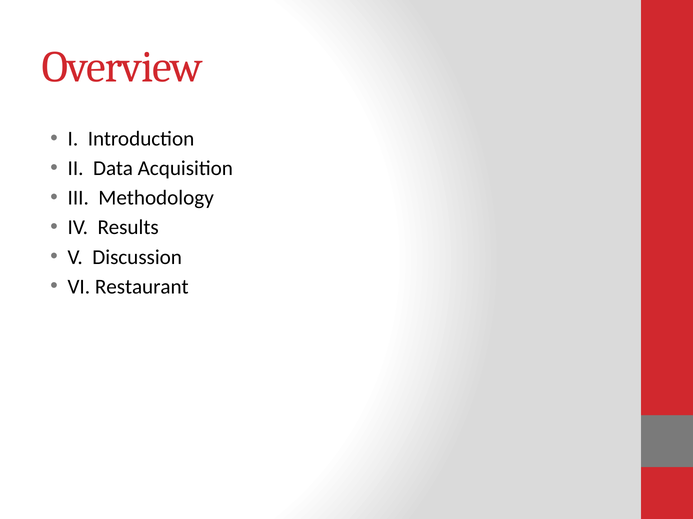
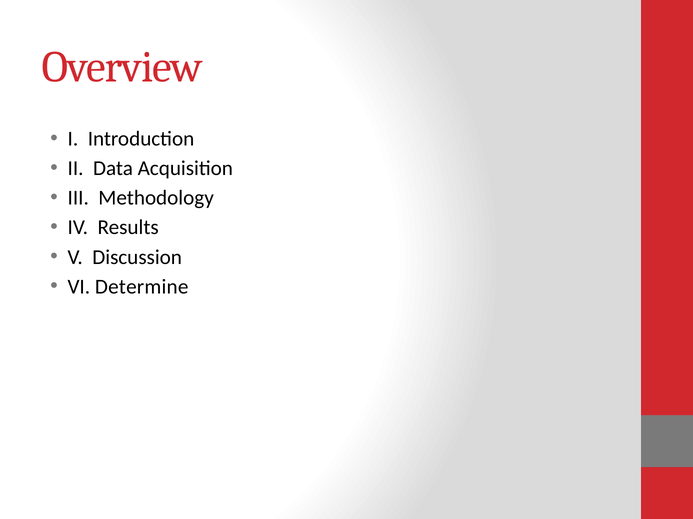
Restaurant: Restaurant -> Determine (142, 287)
